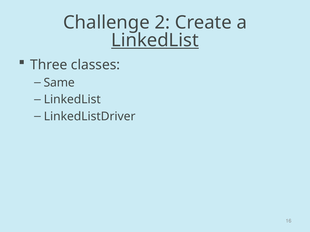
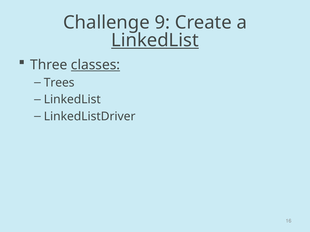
2: 2 -> 9 (162, 23)
classes underline: none -> present (96, 65)
Same: Same -> Trees (59, 83)
